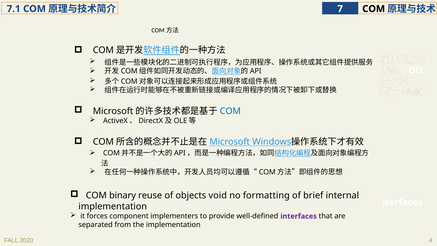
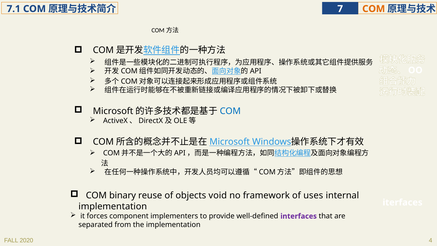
COM colour: black -> orange (374, 9)
formatting: formatting -> framework (266, 195)
brief: brief -> uses (313, 195)
